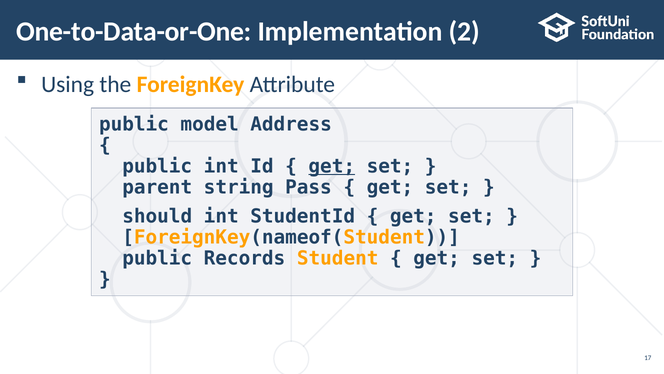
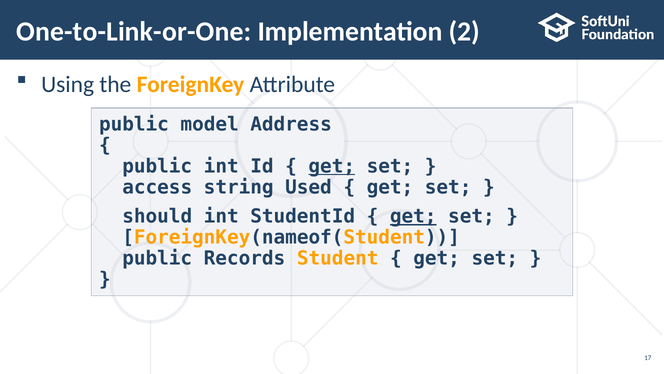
One-to-Data-or-One: One-to-Data-or-One -> One-to-Link-or-One (134, 31)
parent: parent -> access (157, 187)
Pass: Pass -> Used (308, 187)
get underline: none -> present (413, 216)
